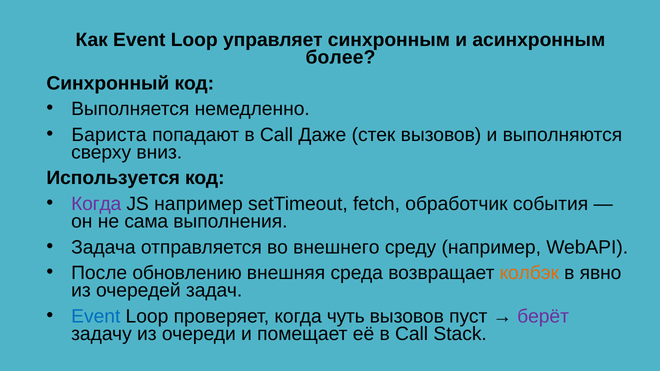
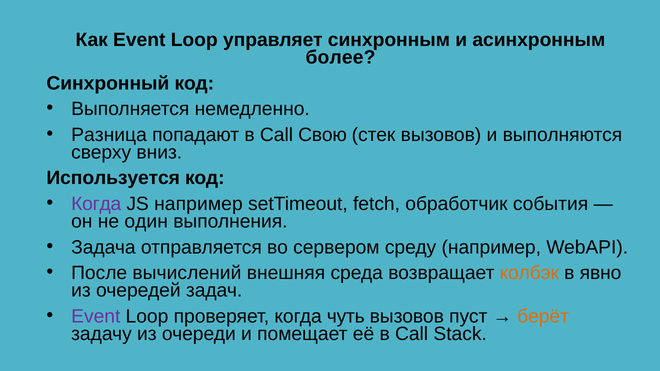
Бариста: Бариста -> Разница (109, 135)
Даже: Даже -> Свою (323, 135)
сама: сама -> один (146, 222)
внешнего: внешнего -> сервером (336, 247)
обновлению: обновлению -> вычислений (187, 273)
Event colour: blue -> purple (96, 316)
берёт colour: purple -> orange (543, 316)
